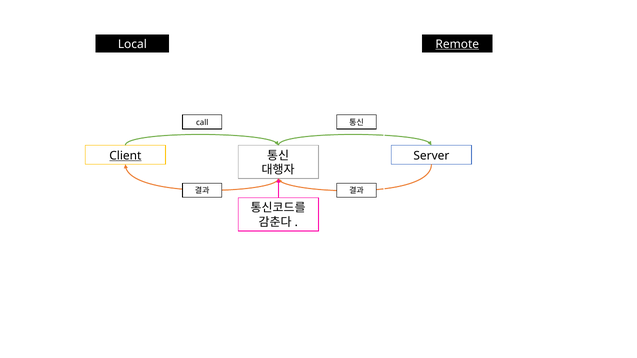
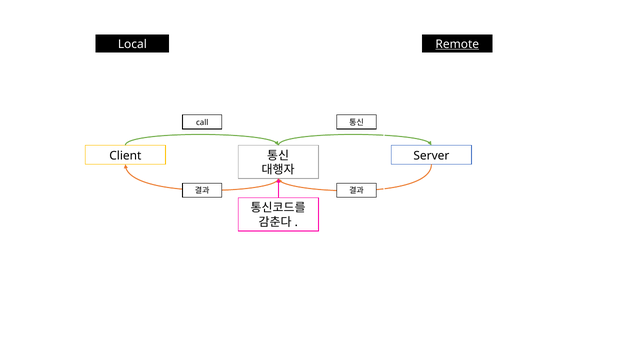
Client underline: present -> none (125, 156)
